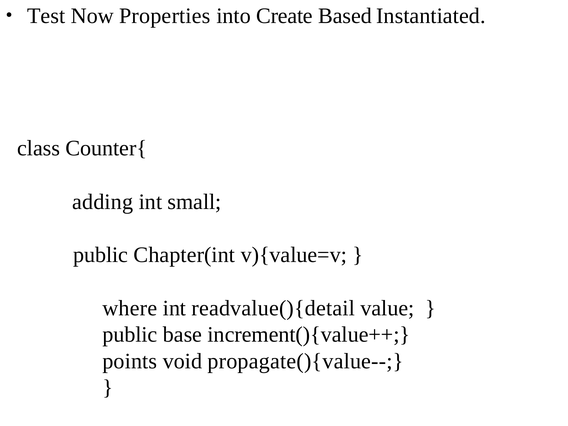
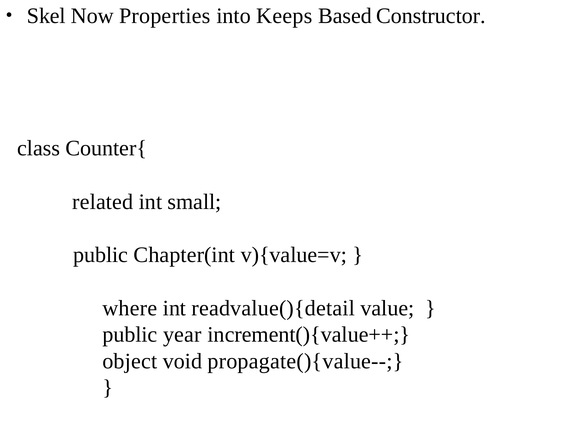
Test: Test -> Skel (46, 16)
Create: Create -> Keeps (284, 16)
Instantiated: Instantiated -> Constructor (431, 16)
adding: adding -> related (103, 202)
base: base -> year (182, 335)
points: points -> object (130, 361)
